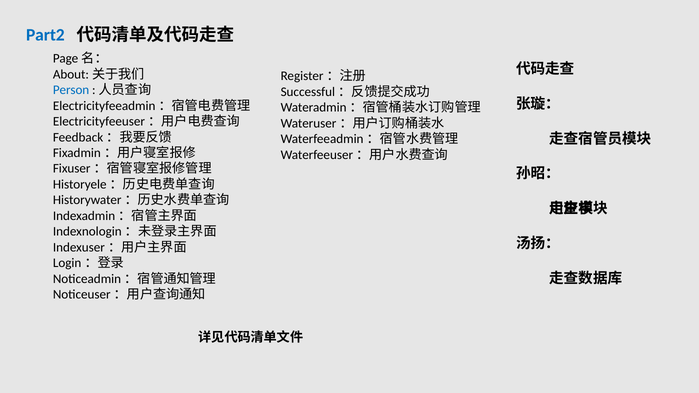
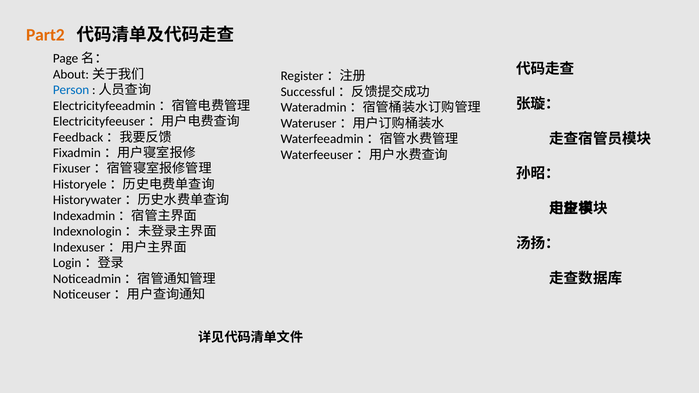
Part2 colour: blue -> orange (45, 35)
